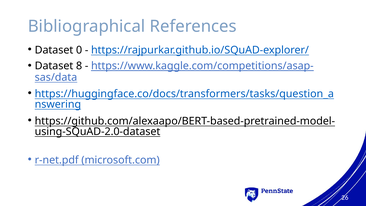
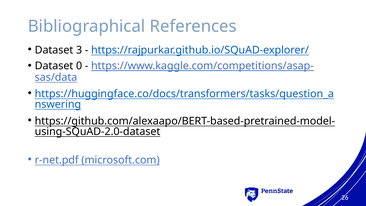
0: 0 -> 3 (79, 50)
8: 8 -> 0 (79, 66)
